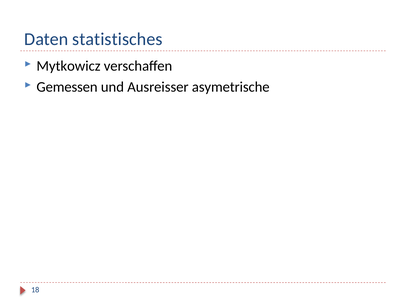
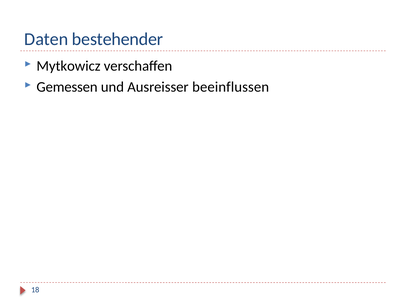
statistisches: statistisches -> bestehender (118, 39)
asymetrische: asymetrische -> beeinflussen (231, 87)
